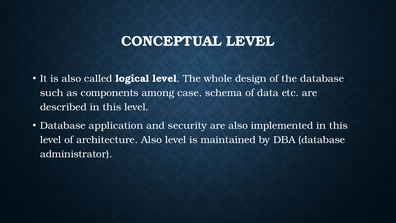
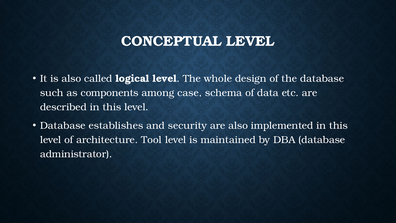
application: application -> establishes (116, 125)
architecture Also: Also -> Tool (151, 140)
